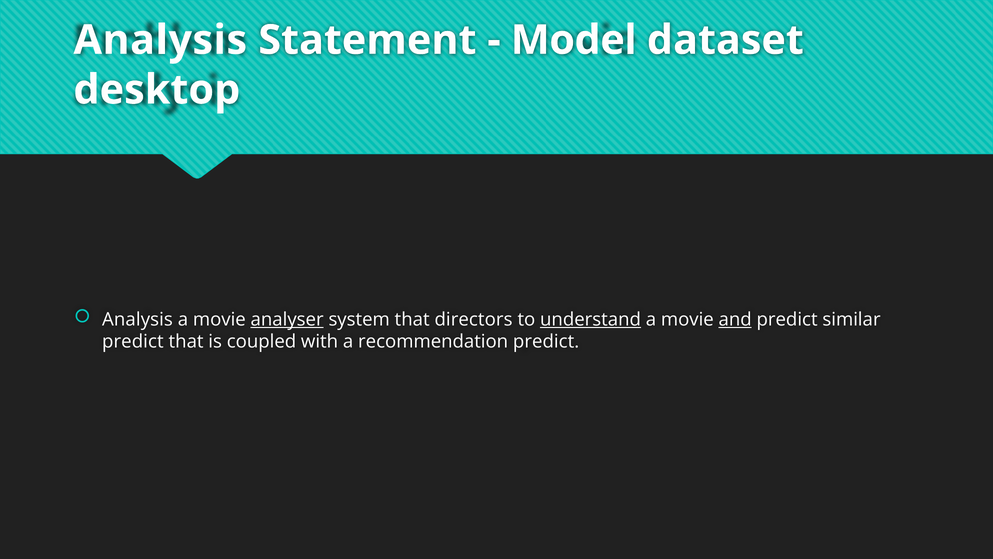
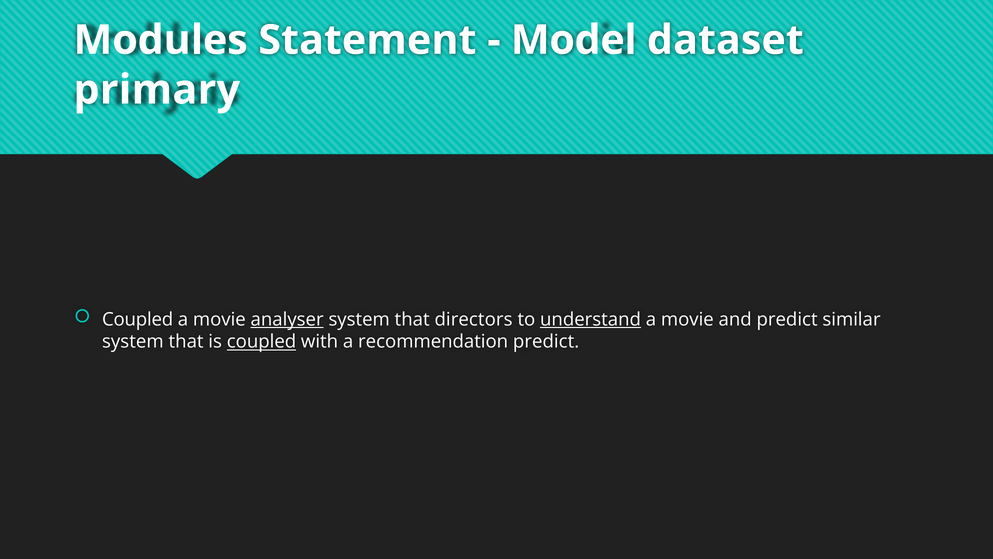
Analysis: Analysis -> Modules (161, 40)
desktop: desktop -> primary (157, 90)
Analysis: Analysis -> Coupled (138, 319)
and underline: present -> none (735, 319)
predict: predict -> system (133, 342)
coupled underline: none -> present (261, 342)
